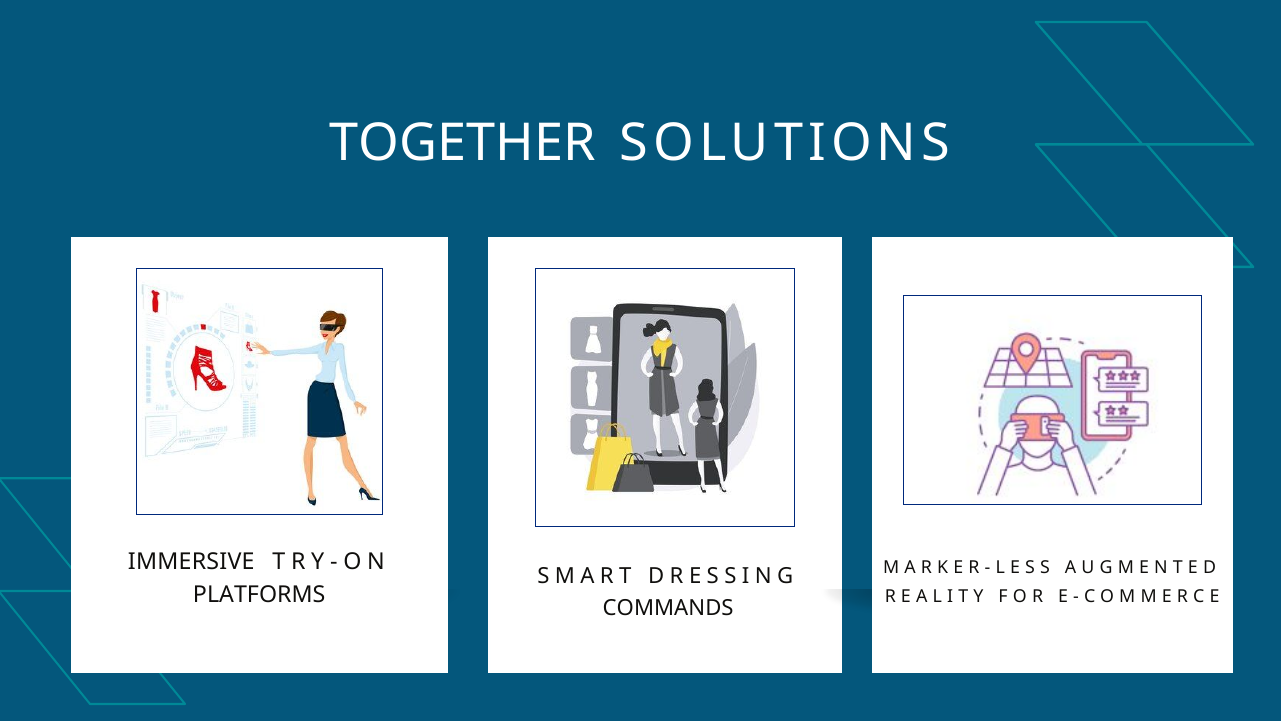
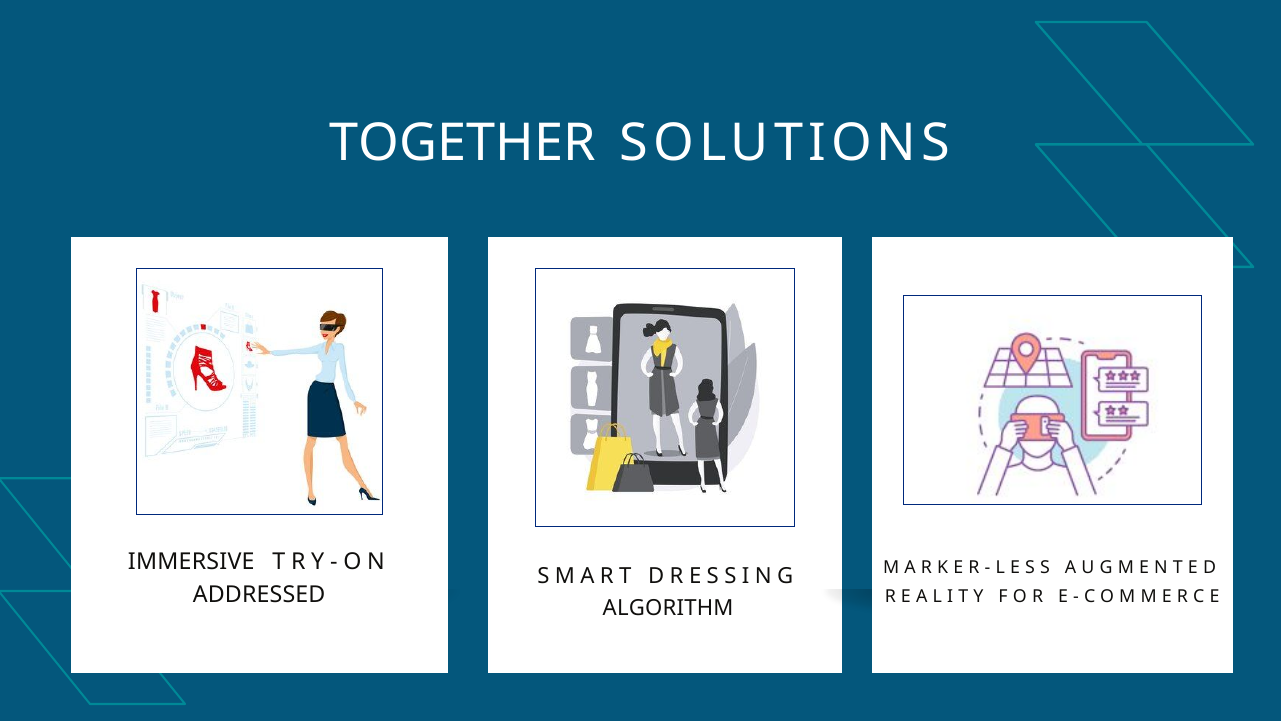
PLATFORMS: PLATFORMS -> ADDRESSED (259, 595)
COMMANDS: COMMANDS -> ALGORITHM (668, 607)
